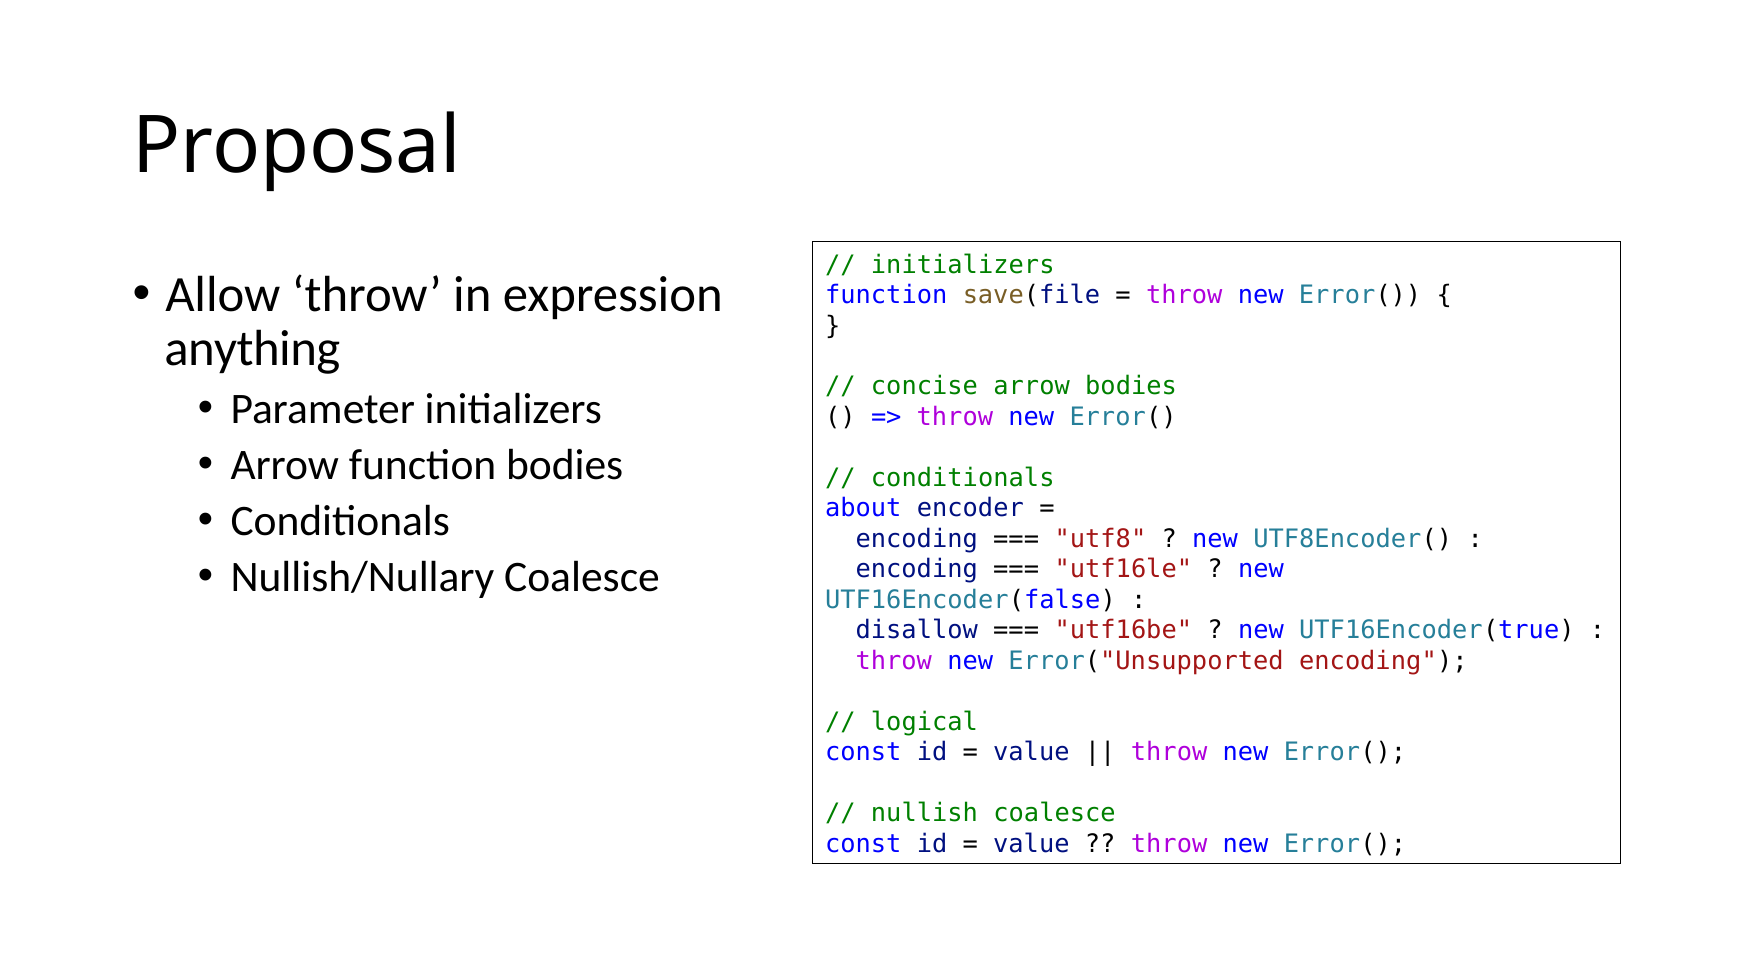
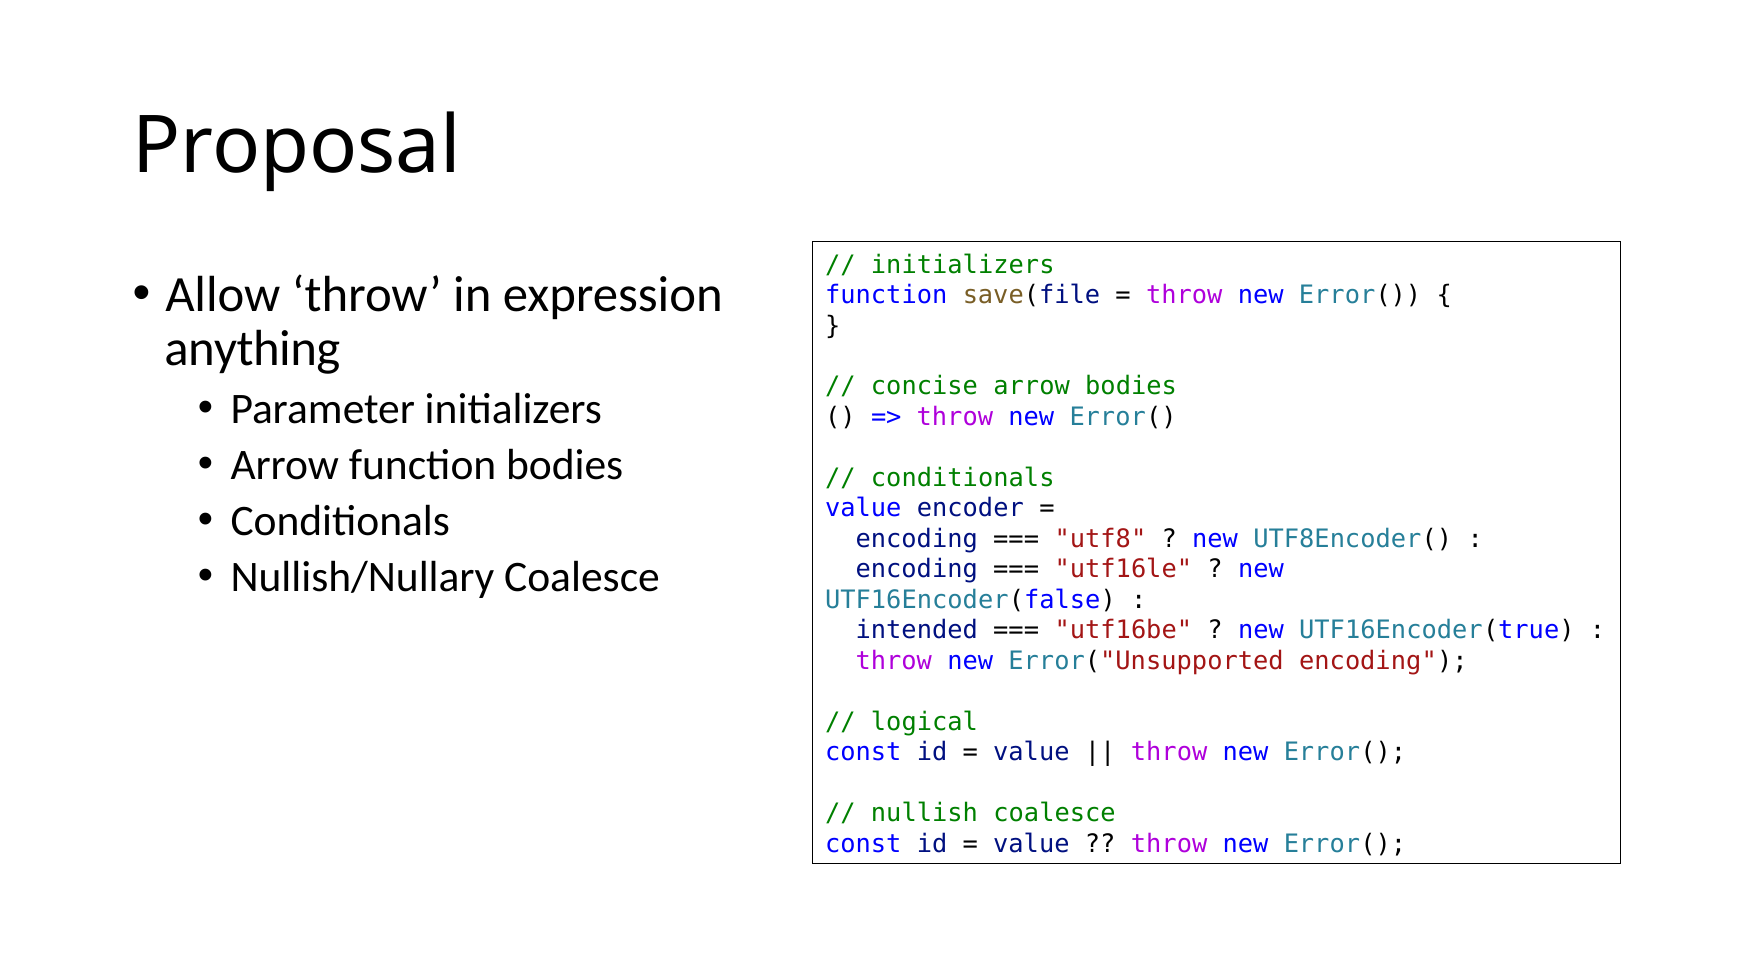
about: about -> value (863, 508)
disallow: disallow -> intended (917, 630)
